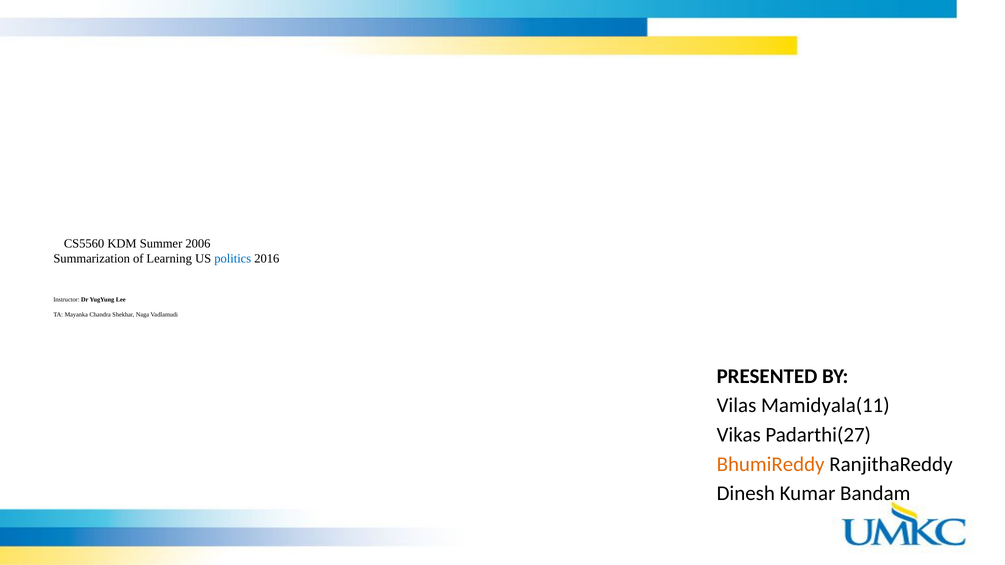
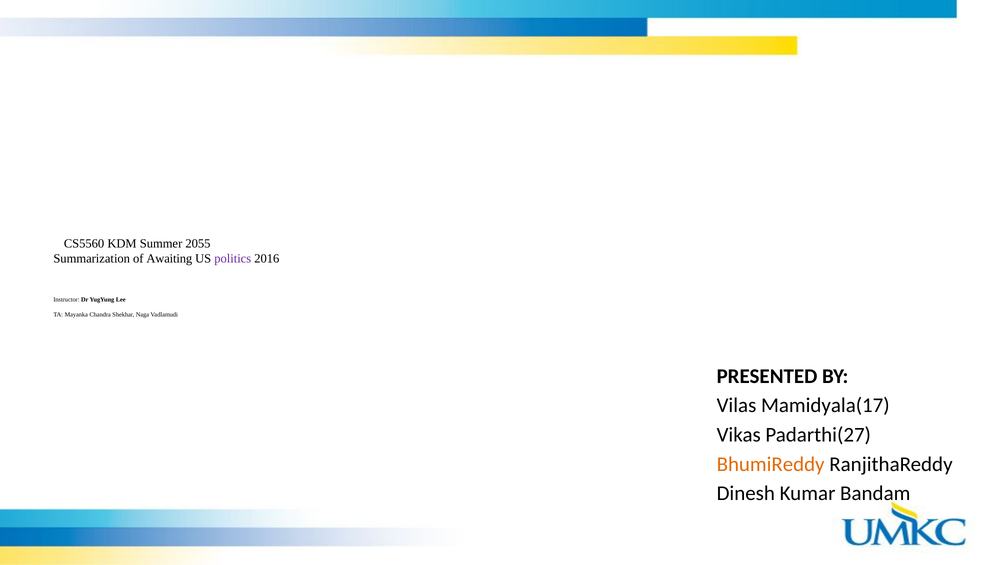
2006: 2006 -> 2055 (198, 244)
Learning: Learning -> Awaiting (169, 259)
politics colour: blue -> purple (233, 259)
Mamidyala(11: Mamidyala(11 -> Mamidyala(17 (825, 406)
